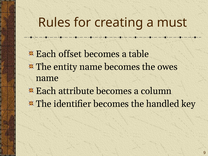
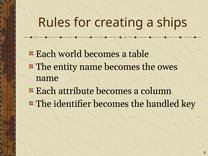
must: must -> ships (172, 23)
offset: offset -> world (70, 54)
